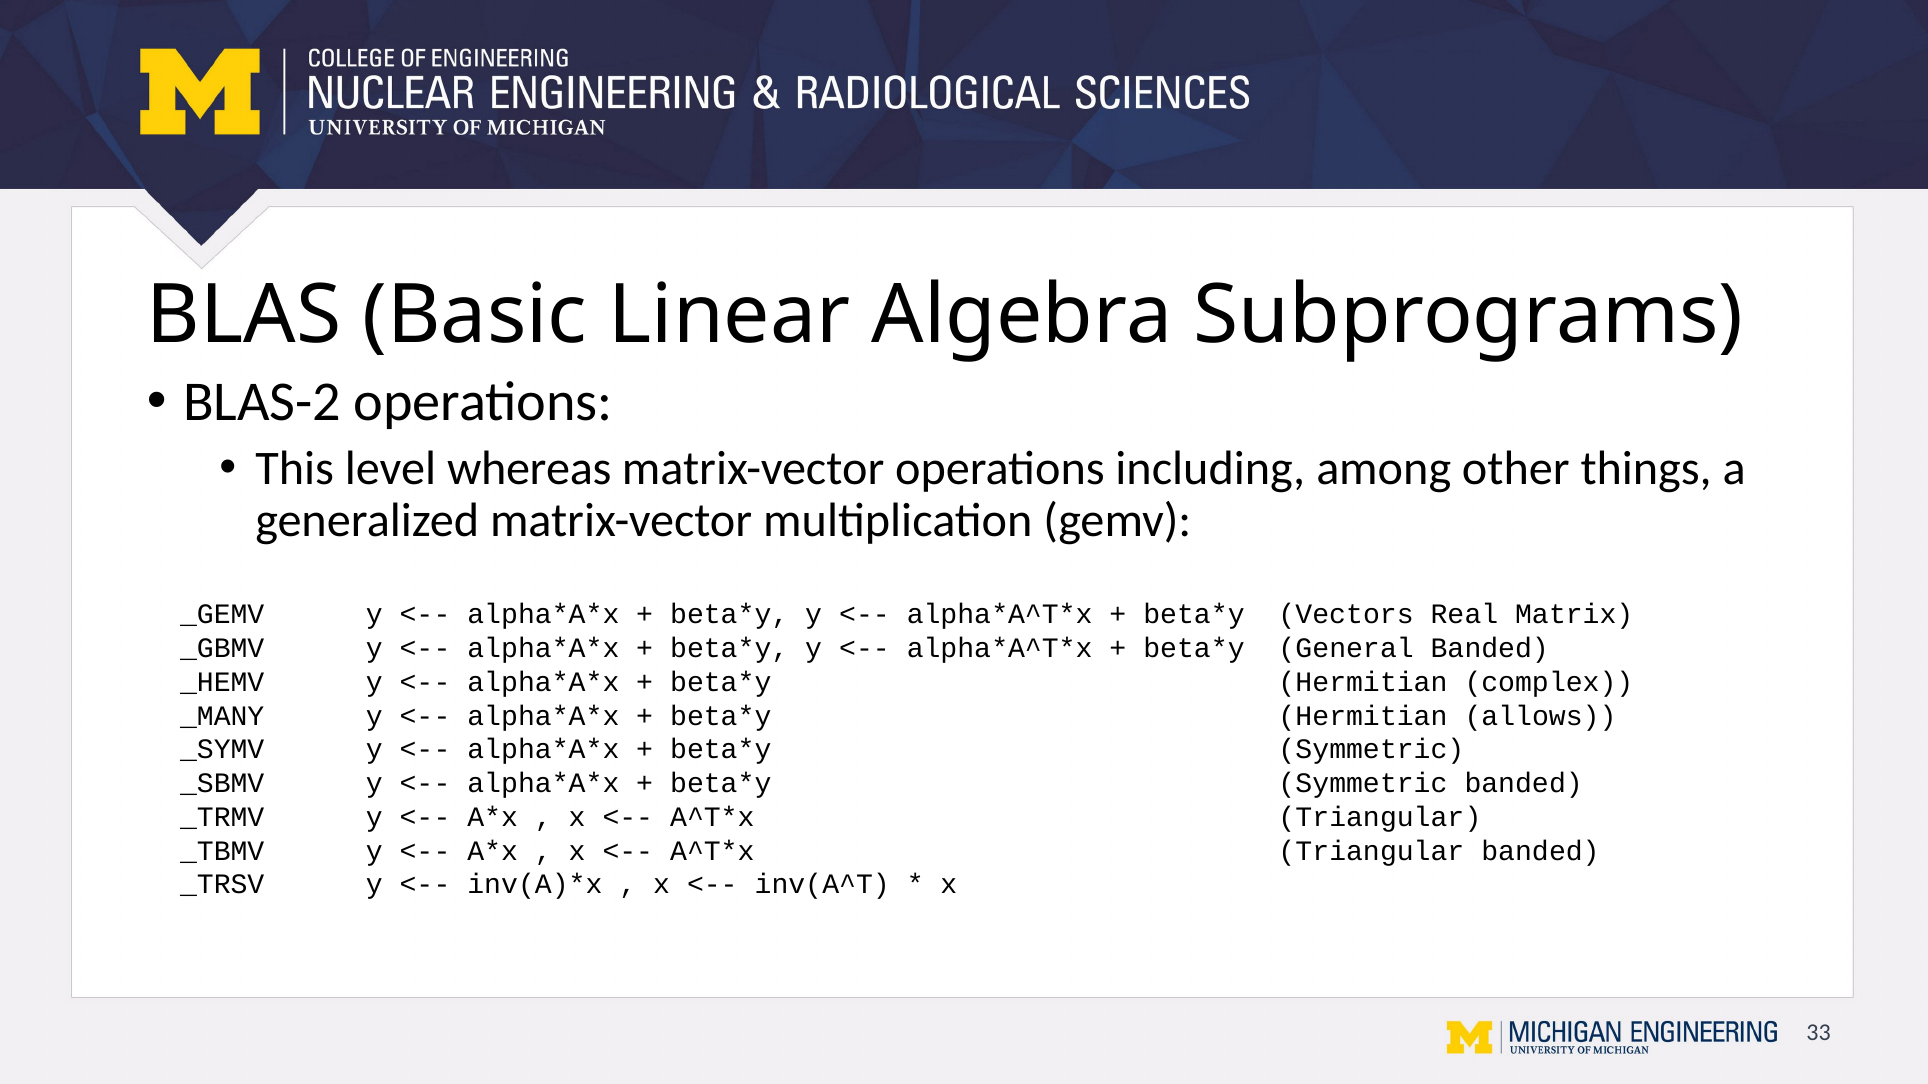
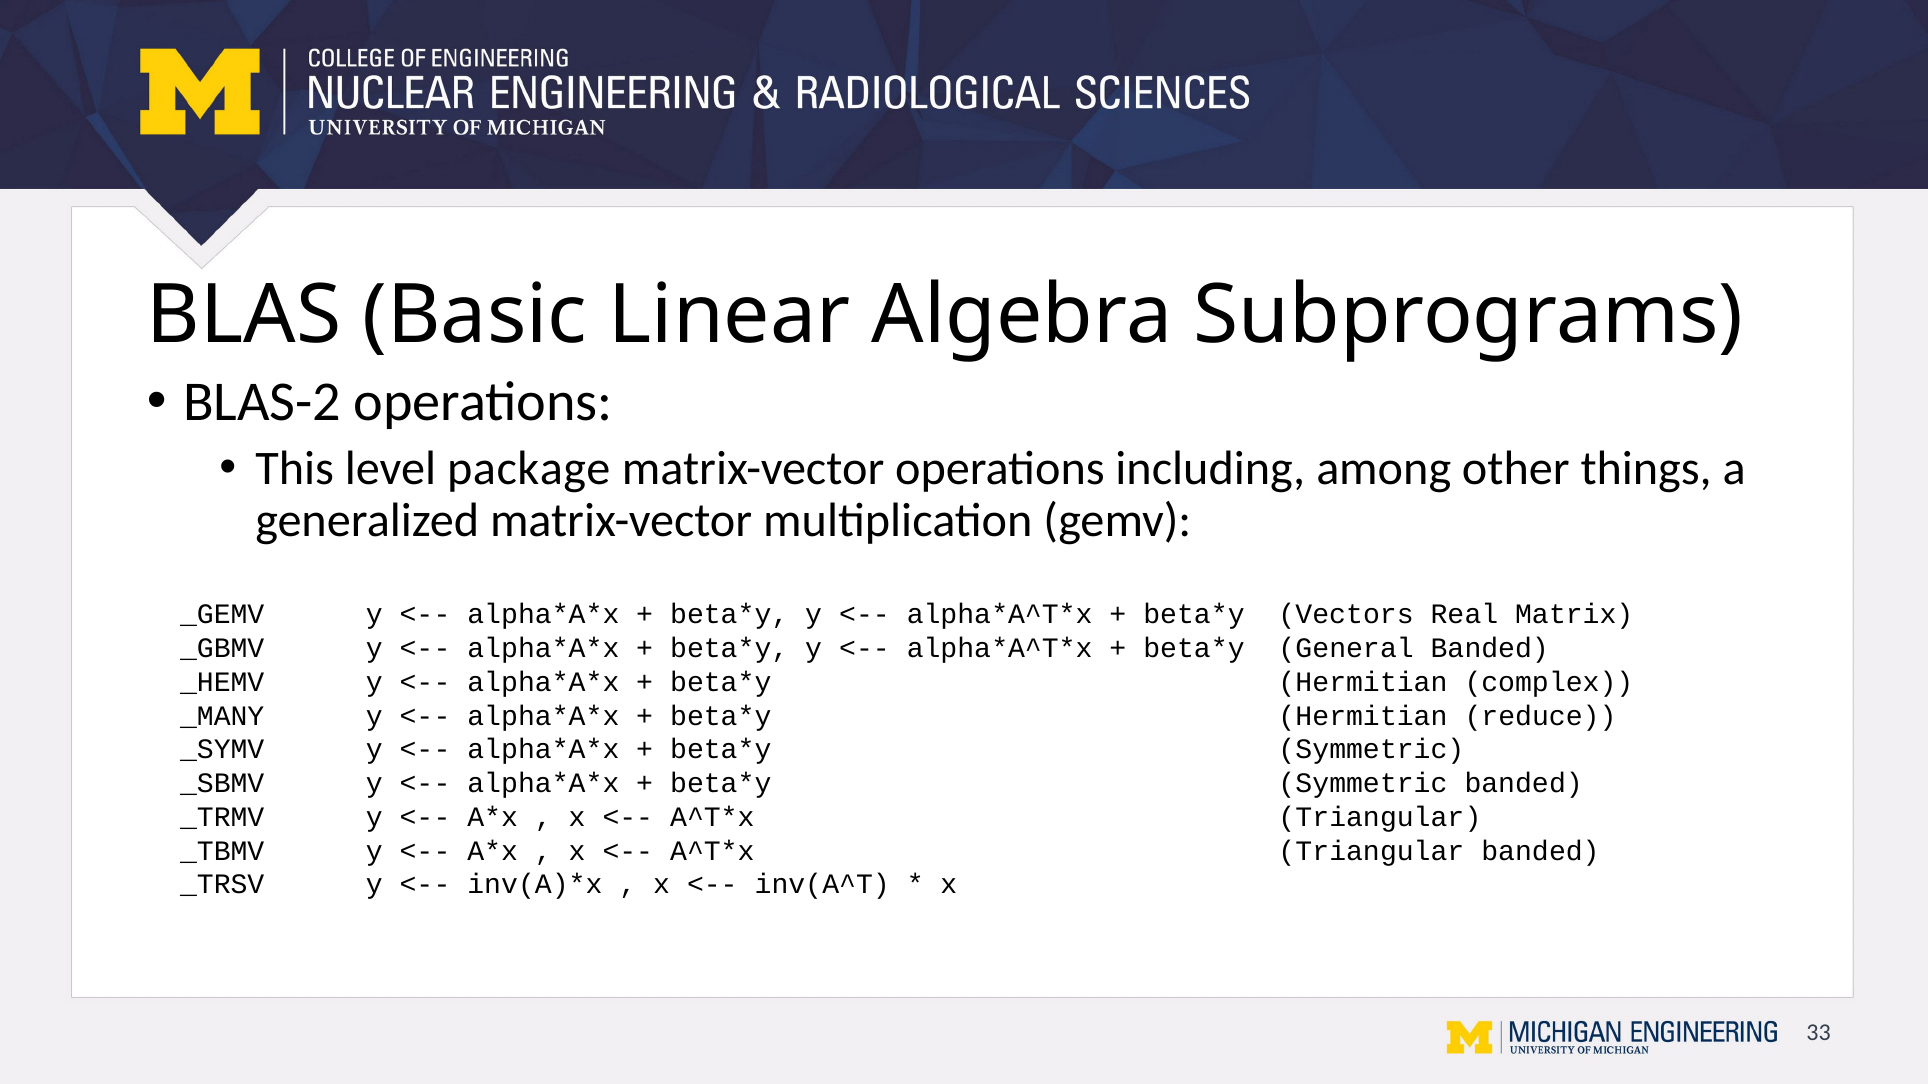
whereas: whereas -> package (529, 469)
allows: allows -> reduce (1540, 716)
